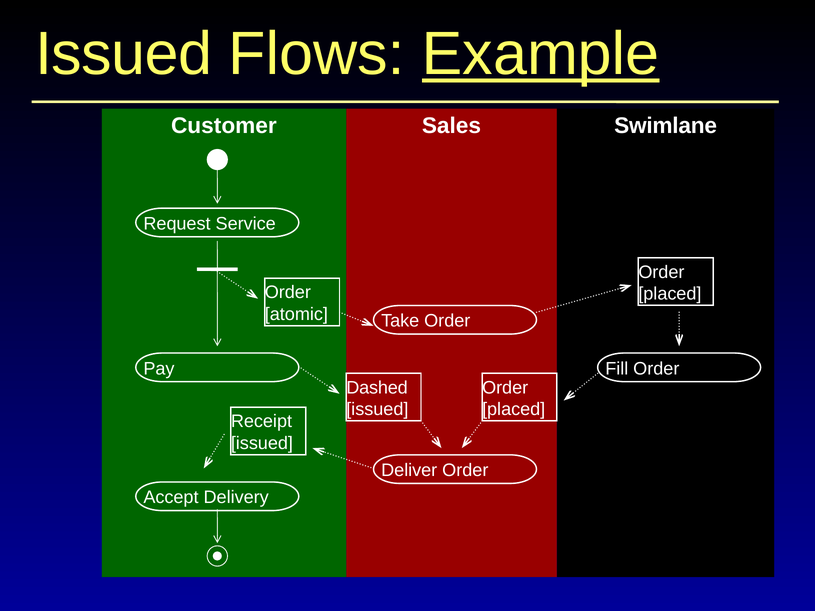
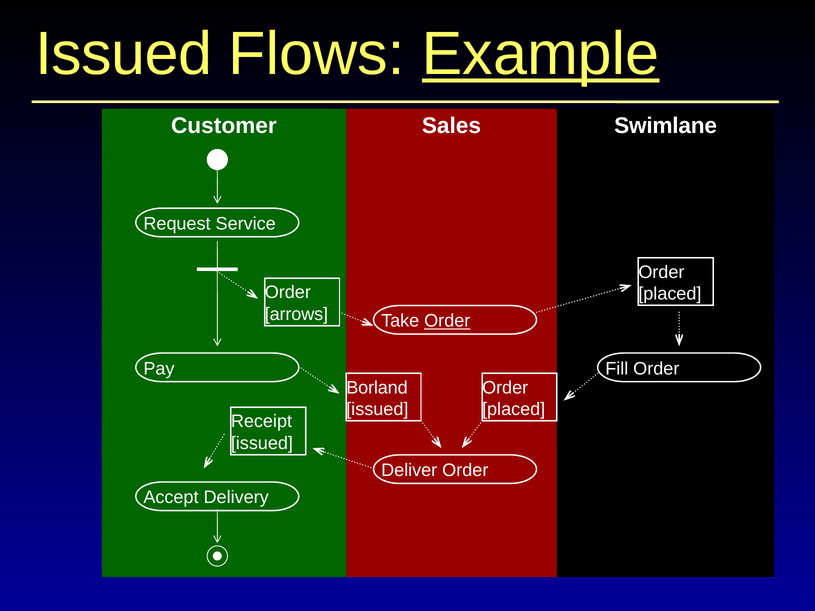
atomic: atomic -> arrows (296, 314)
Order underline: none -> present (447, 321)
Dashed: Dashed -> Borland (377, 388)
